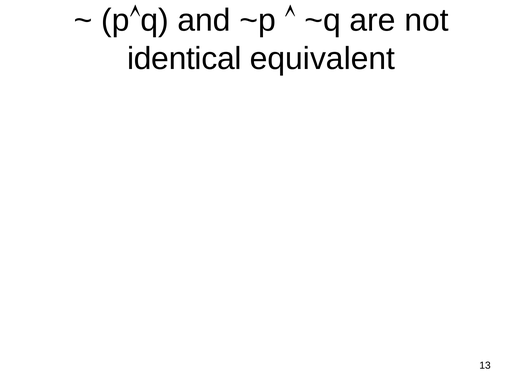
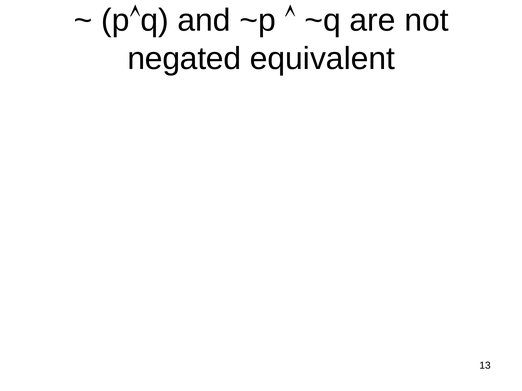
identical: identical -> negated (184, 59)
